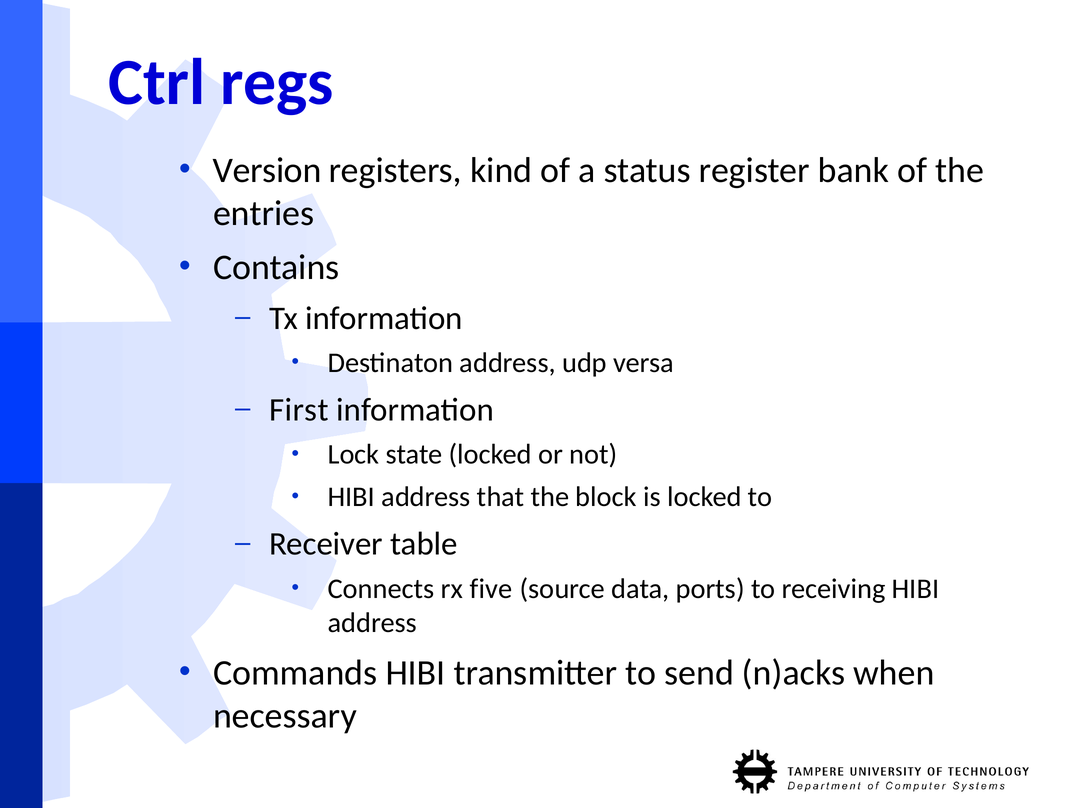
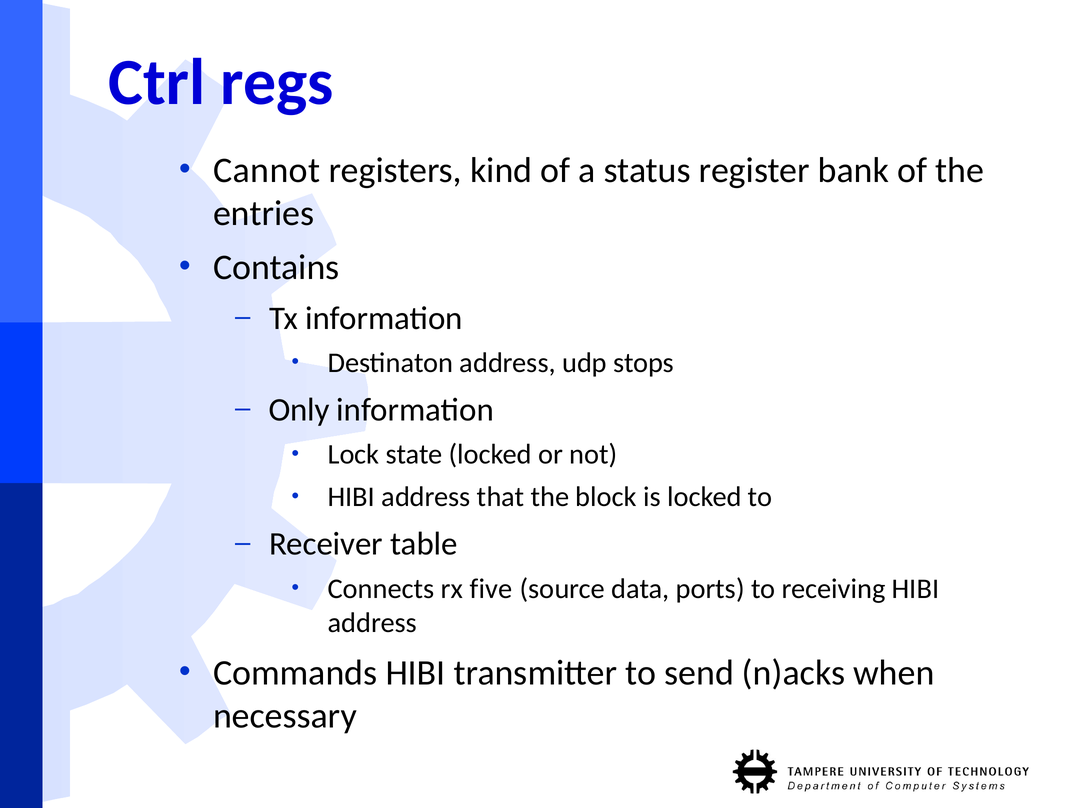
Version: Version -> Cannot (267, 171)
versa: versa -> stops (644, 363)
First: First -> Only (299, 410)
